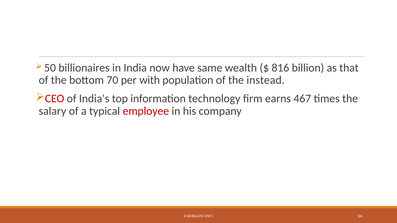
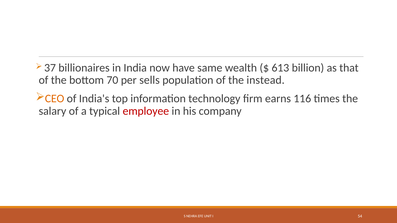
50: 50 -> 37 (50, 68)
816: 816 -> 613 (280, 68)
with: with -> sells (150, 80)
CEO colour: red -> orange (55, 99)
467: 467 -> 116 (302, 99)
